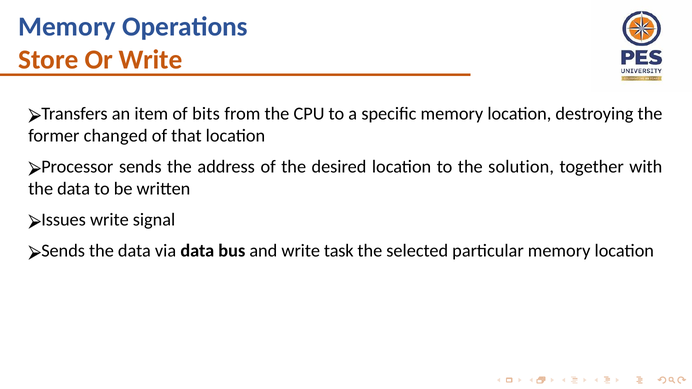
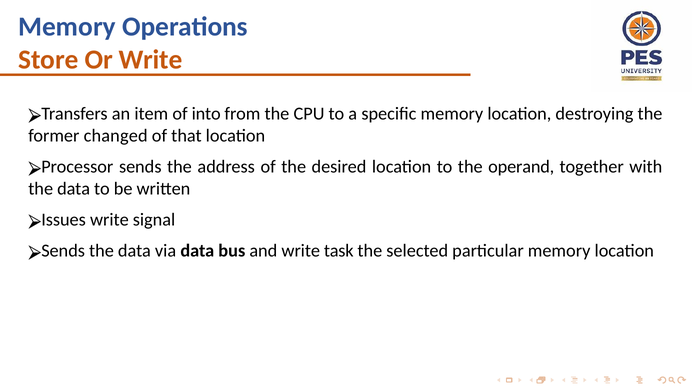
bits: bits -> into (206, 114)
solution: solution -> operand (521, 167)
